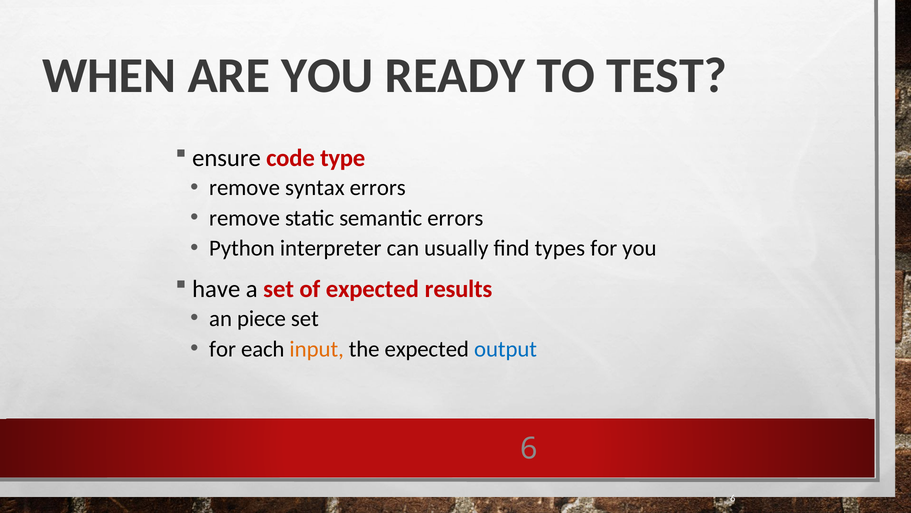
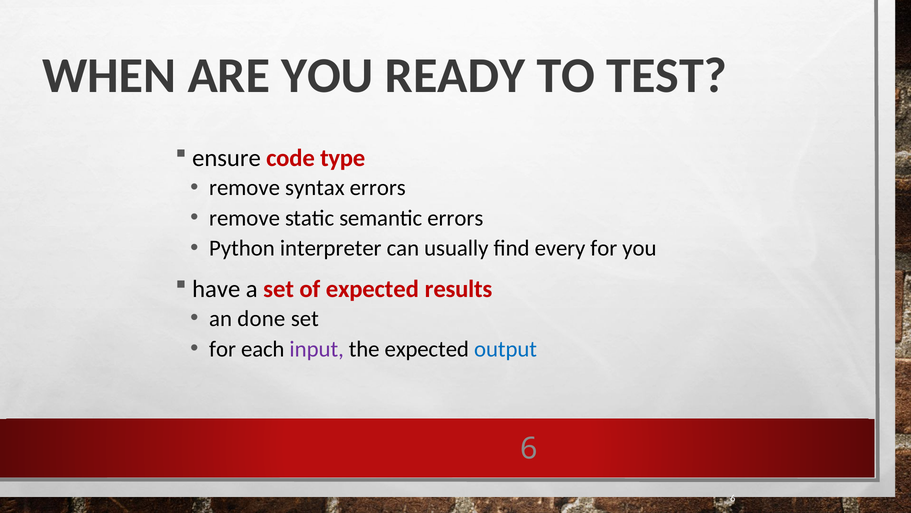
types: types -> every (560, 248)
piece: piece -> done (261, 318)
input colour: orange -> purple (317, 349)
